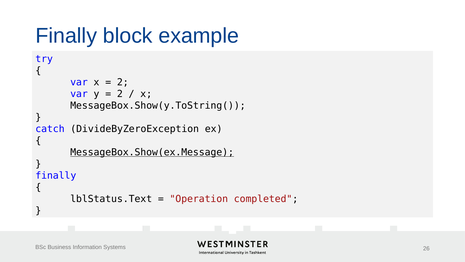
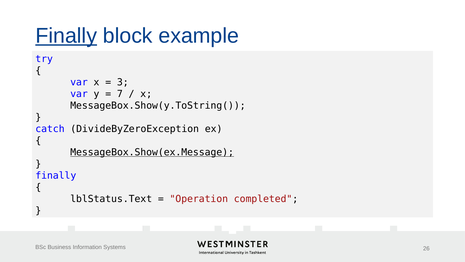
Finally underline: none -> present (66, 36)
2: 2 -> 3 (123, 82)
2: 2 -> 7 (120, 94)
